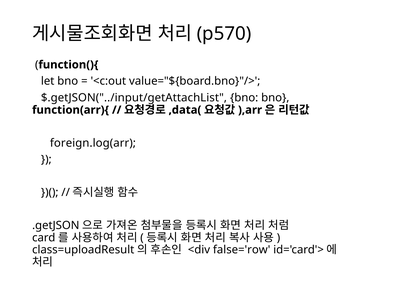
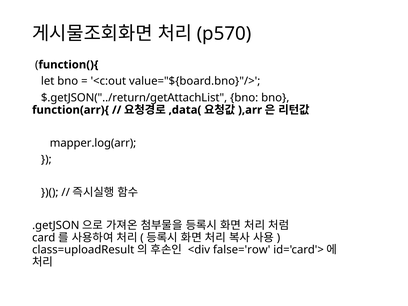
$.getJSON("../input/getAttachList: $.getJSON("../input/getAttachList -> $.getJSON("../return/getAttachList (134, 98)
foreign.log(arr: foreign.log(arr -> mapper.log(arr (93, 143)
